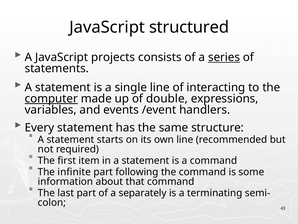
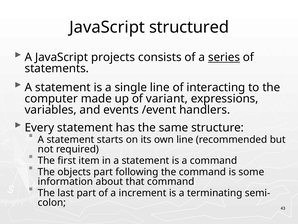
computer underline: present -> none (51, 98)
double: double -> variant (167, 98)
infinite: infinite -> objects (74, 172)
separately: separately -> increment (143, 193)
